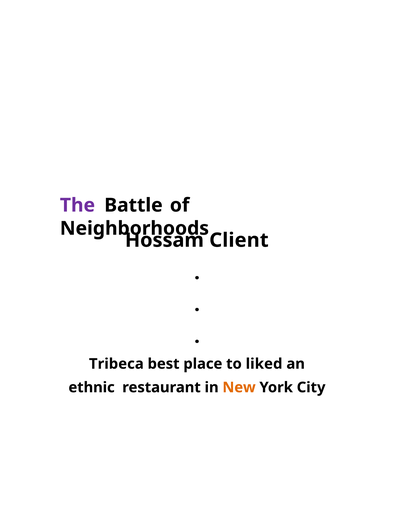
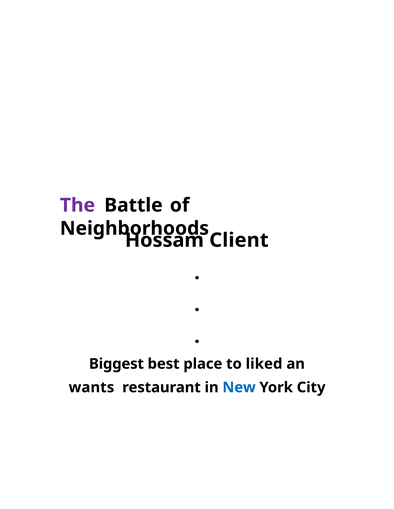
Tribeca: Tribeca -> Biggest (116, 364)
ethnic: ethnic -> wants (91, 388)
New colour: orange -> blue (239, 388)
